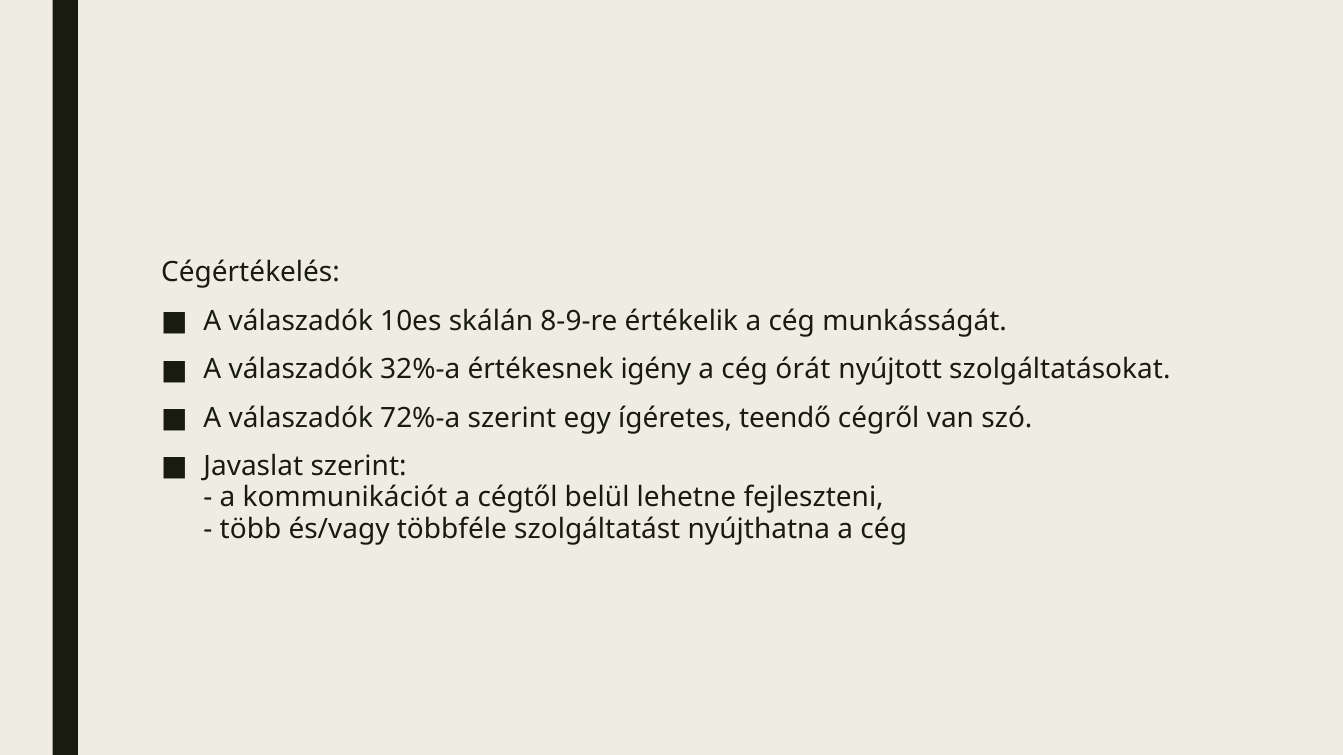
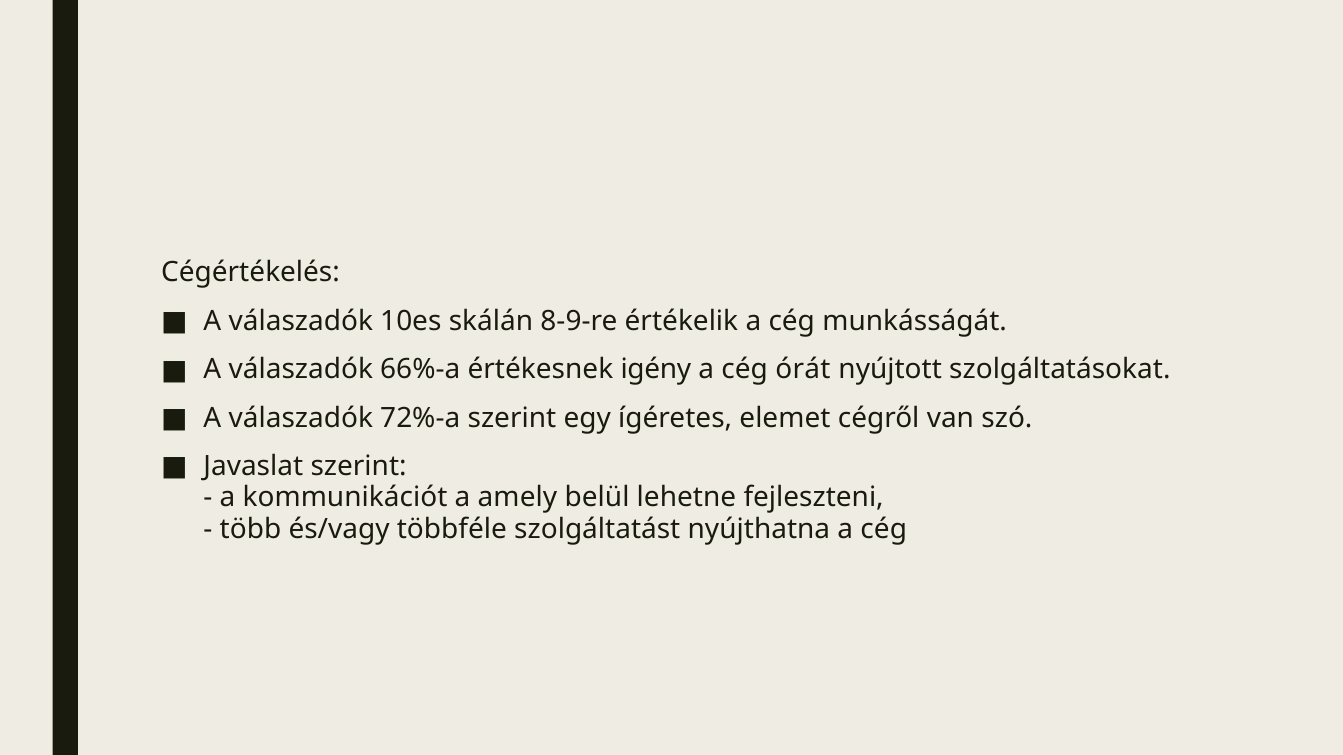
32%-a: 32%-a -> 66%-a (420, 370)
teendő: teendő -> elemet (785, 418)
cégtől: cégtől -> amely (517, 498)
